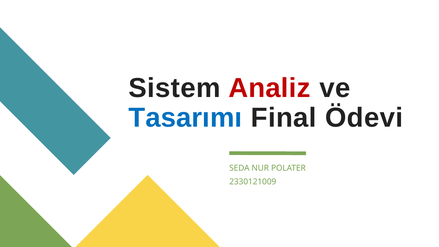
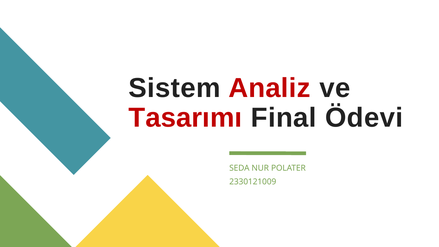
Tasarımı colour: blue -> red (185, 118)
